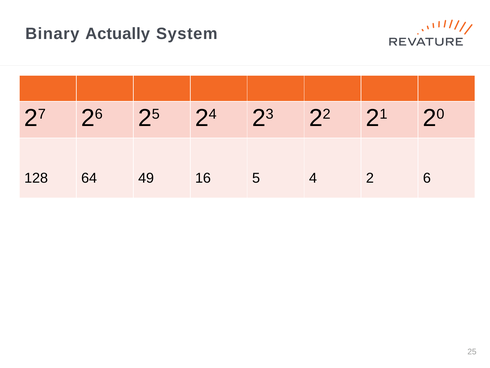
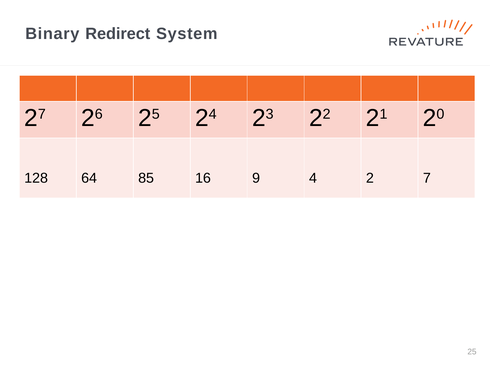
Actually: Actually -> Redirect (118, 34)
49: 49 -> 85 (146, 178)
5: 5 -> 9 (256, 178)
6: 6 -> 7 (427, 178)
